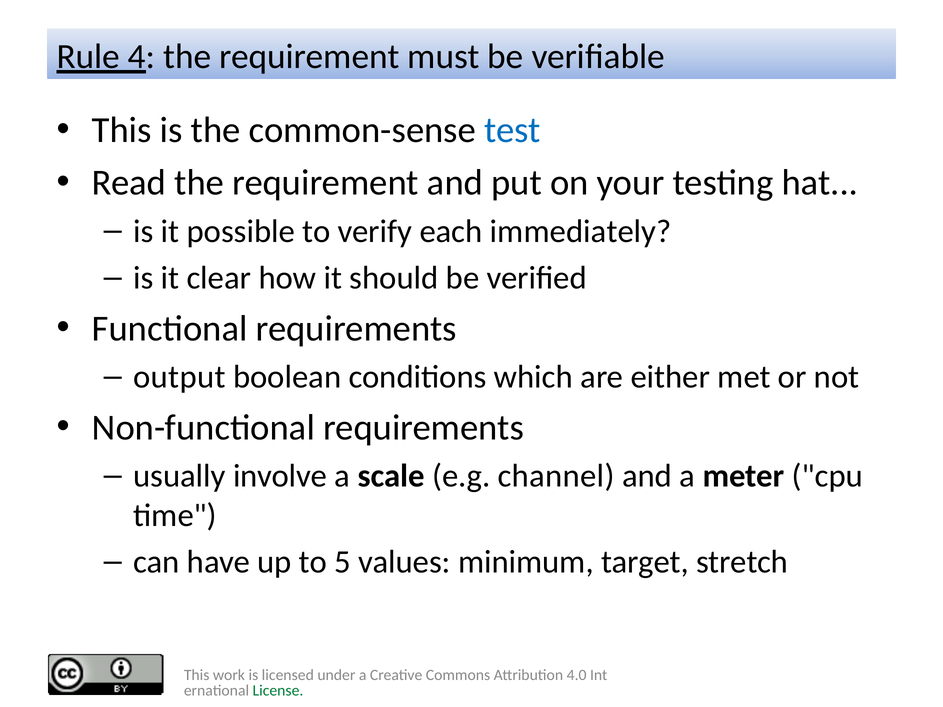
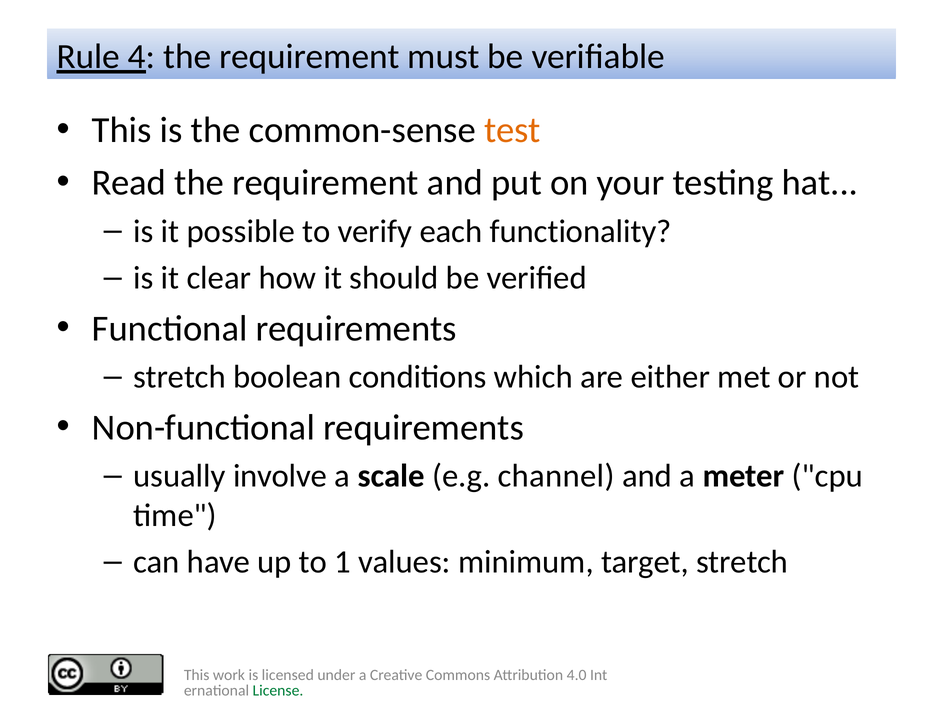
test colour: blue -> orange (512, 130)
immediately: immediately -> functionality (581, 232)
output: output -> stretch (180, 377)
5: 5 -> 1 (343, 562)
